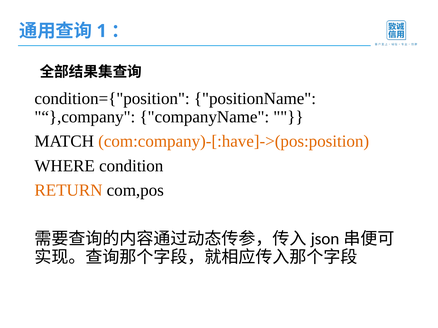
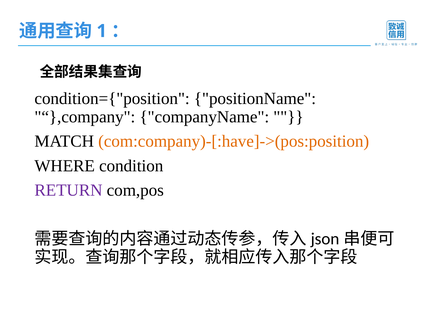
RETURN colour: orange -> purple (68, 190)
